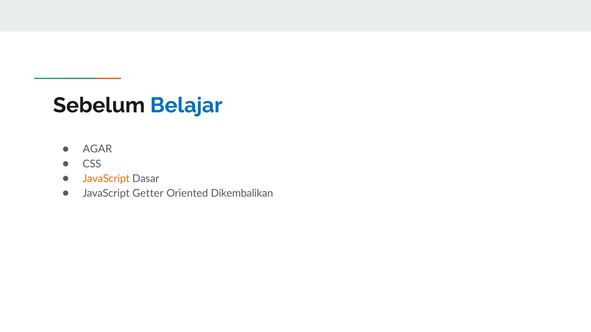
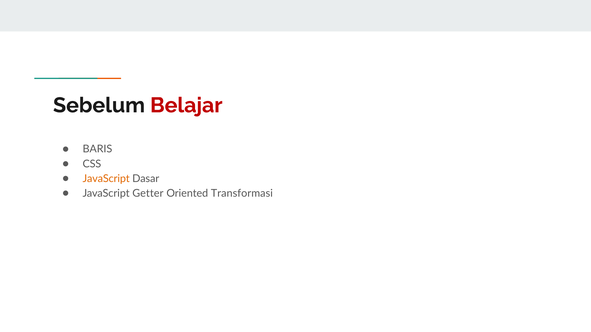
Belajar colour: blue -> red (186, 105)
AGAR: AGAR -> BARIS (97, 149)
Dikembalikan: Dikembalikan -> Transformasi (242, 194)
